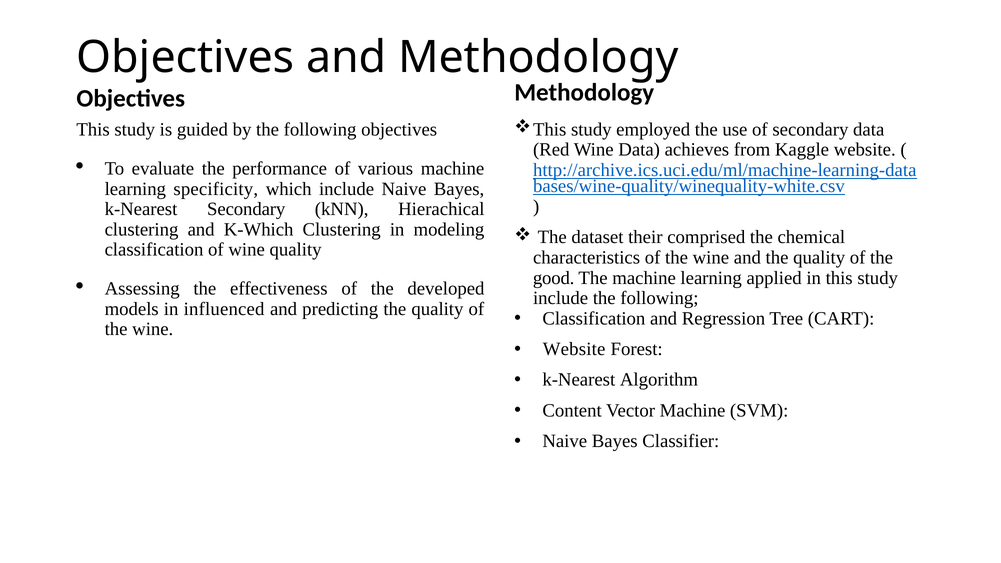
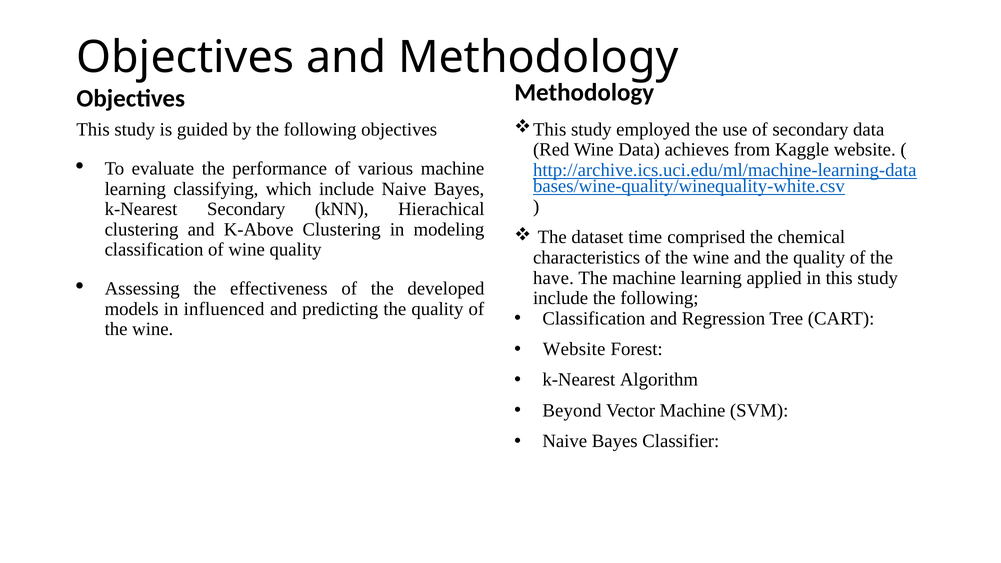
specificity: specificity -> classifying (216, 189)
K-Which: K-Which -> K-Above (259, 229)
their: their -> time (645, 237)
good: good -> have (553, 278)
Content: Content -> Beyond (572, 411)
